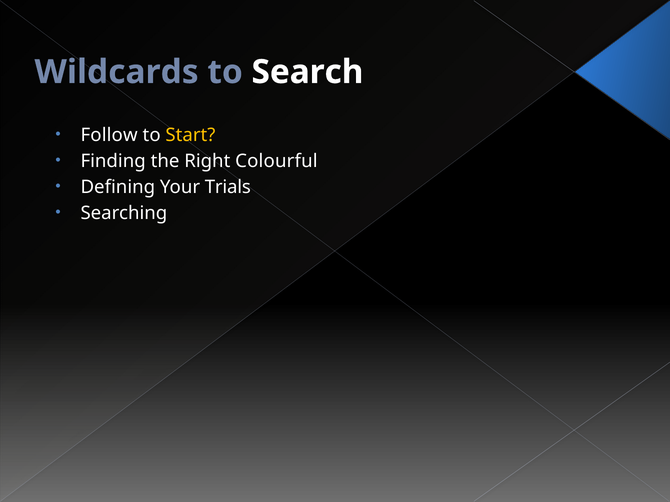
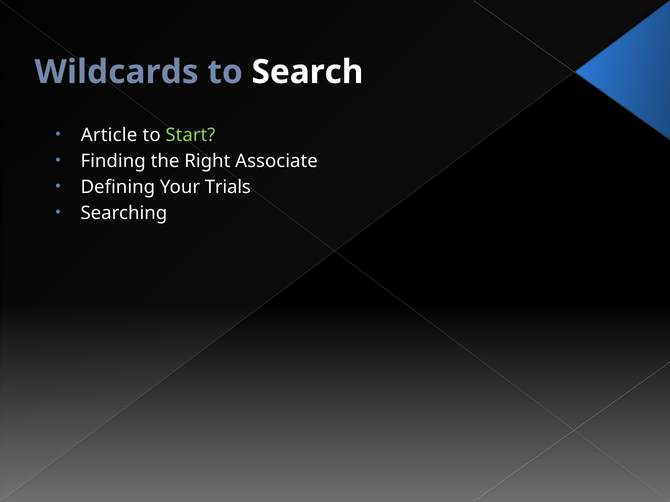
Follow: Follow -> Article (109, 135)
Start colour: yellow -> light green (190, 135)
Colourful: Colourful -> Associate (277, 161)
